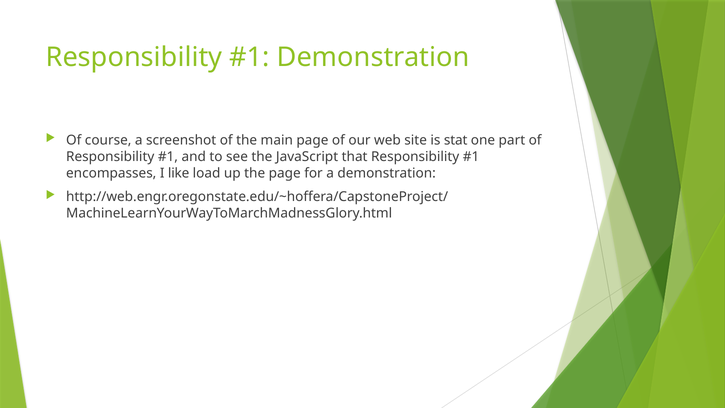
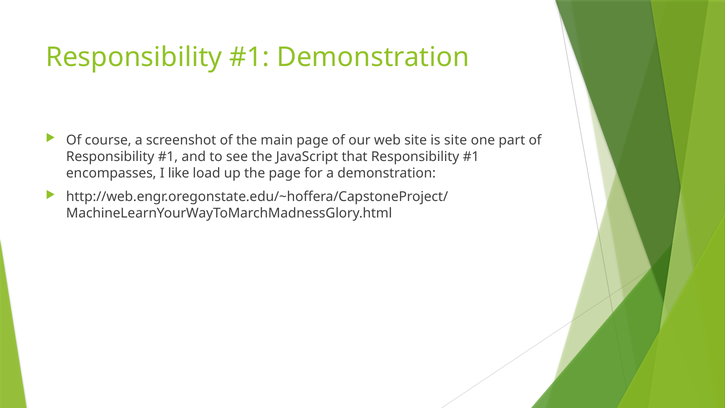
is stat: stat -> site (456, 140)
